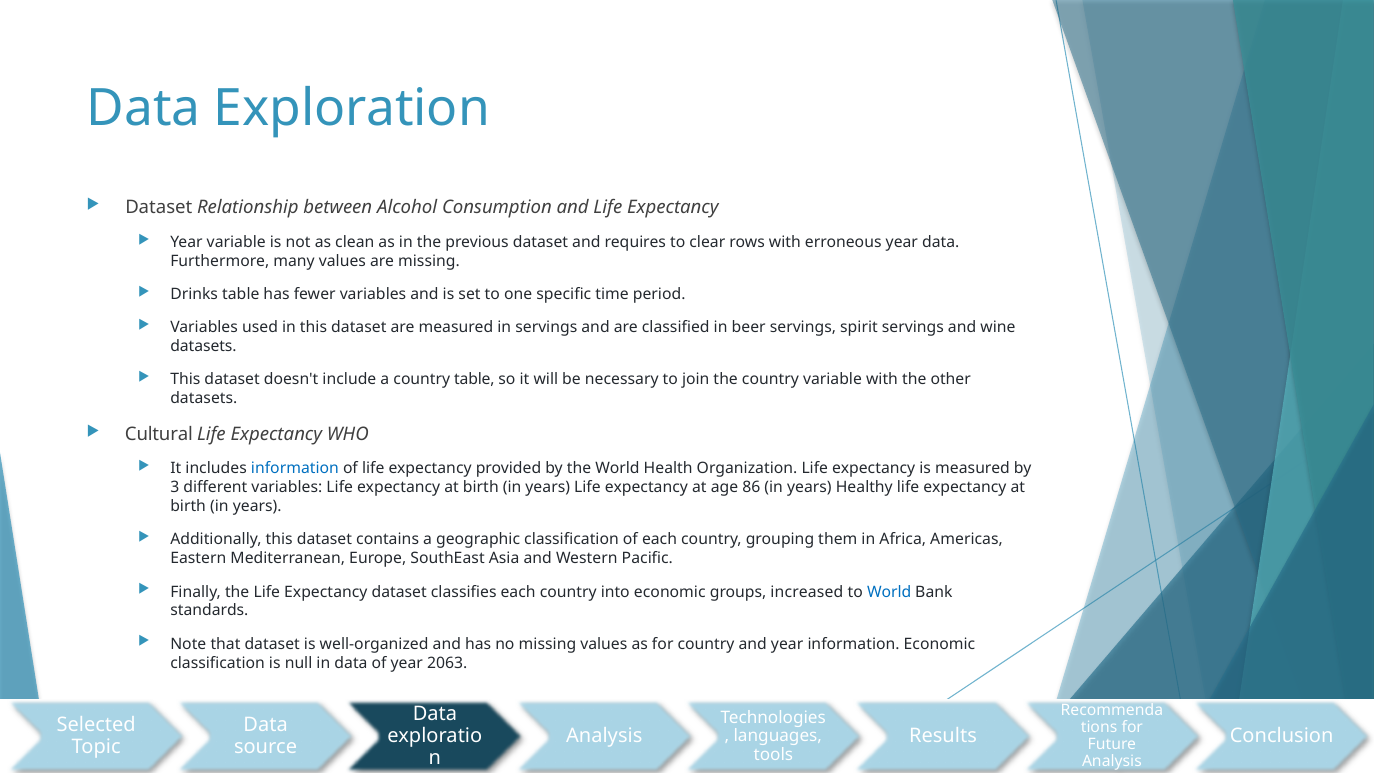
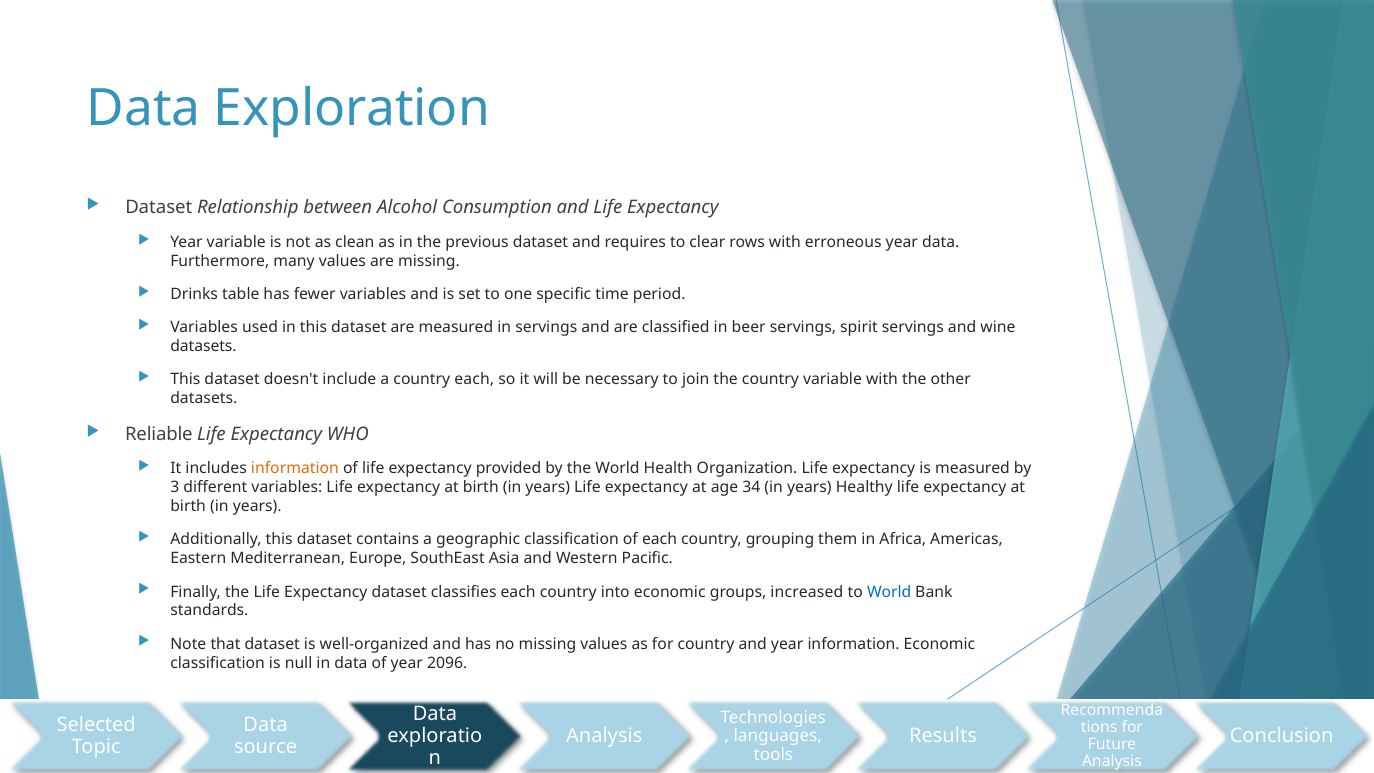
country table: table -> each (474, 380)
Cultural: Cultural -> Reliable (159, 434)
information colour: blue -> orange (295, 469)
86: 86 -> 34 (751, 487)
2063: 2063 -> 2096 (447, 663)
